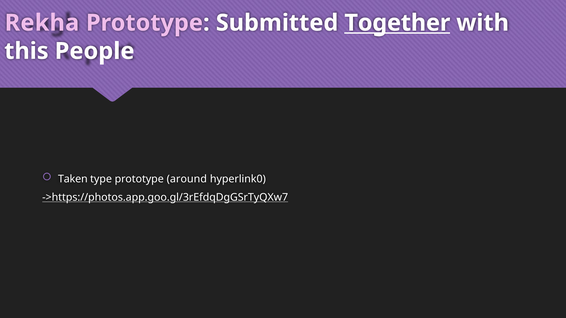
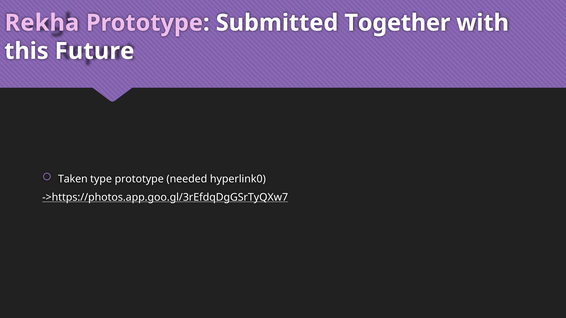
Together underline: present -> none (397, 23)
People: People -> Future (94, 51)
around: around -> needed (187, 179)
